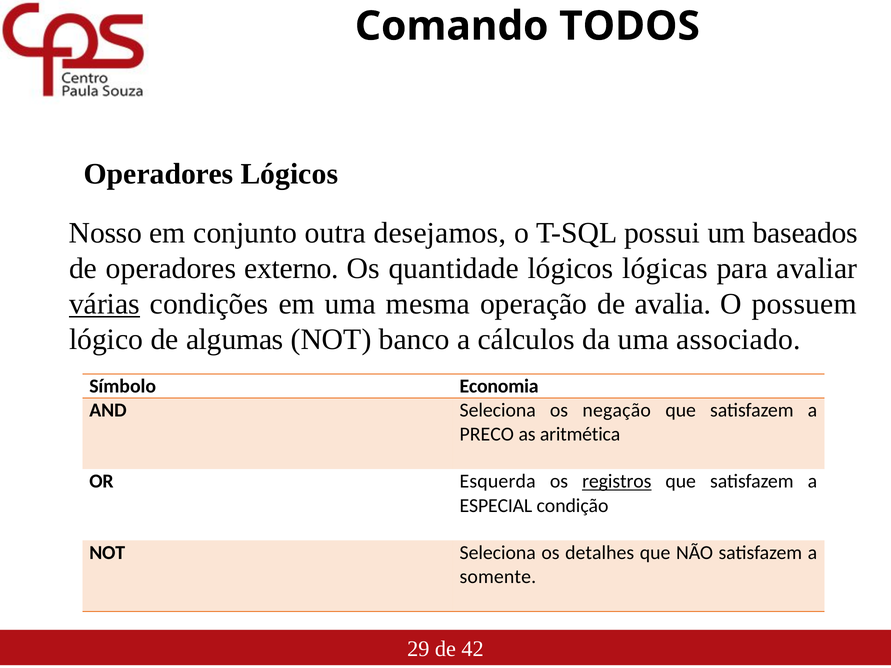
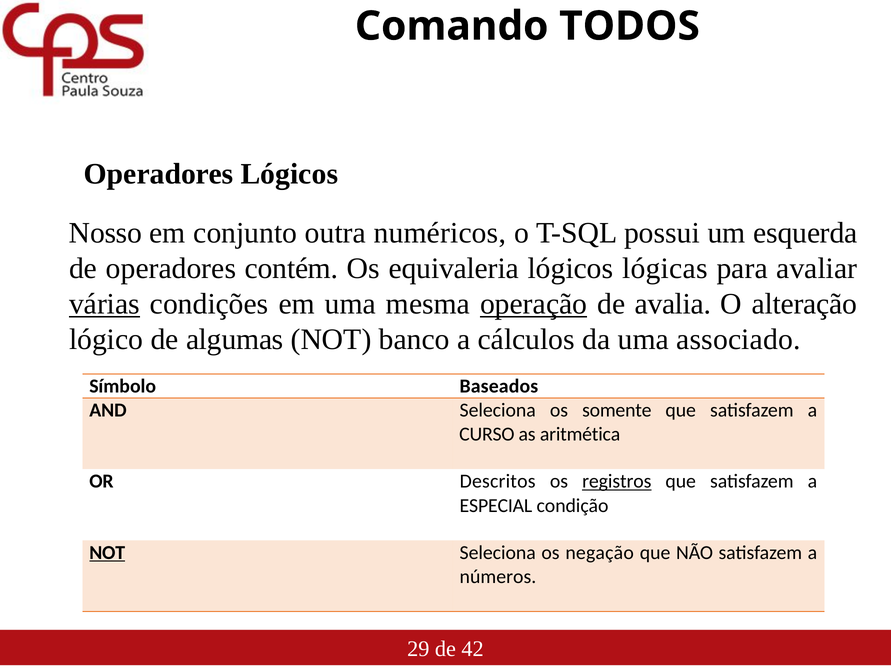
desejamos: desejamos -> numéricos (440, 233)
baseados: baseados -> esquerda (805, 233)
externo: externo -> contém (292, 268)
quantidade: quantidade -> equivaleria (454, 268)
operação underline: none -> present (534, 304)
possuem: possuem -> alteração (804, 304)
Economia: Economia -> Baseados (499, 386)
negação: negação -> somente (617, 410)
PRECO: PRECO -> CURSO (487, 434)
Esquerda: Esquerda -> Descritos (498, 482)
NOT underline: none -> present (107, 553)
detalhes: detalhes -> negação (600, 553)
somente: somente -> números (498, 577)
